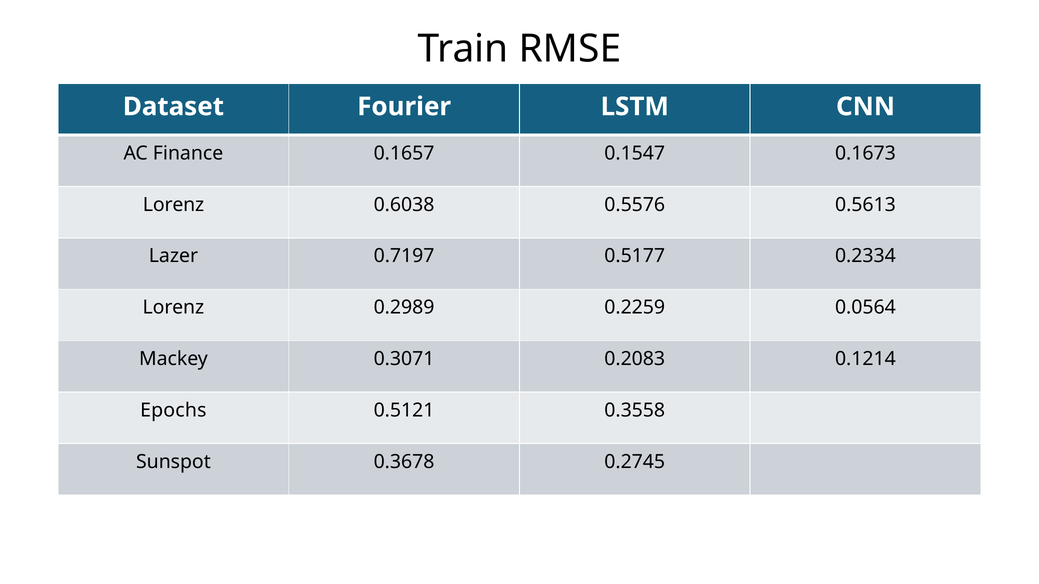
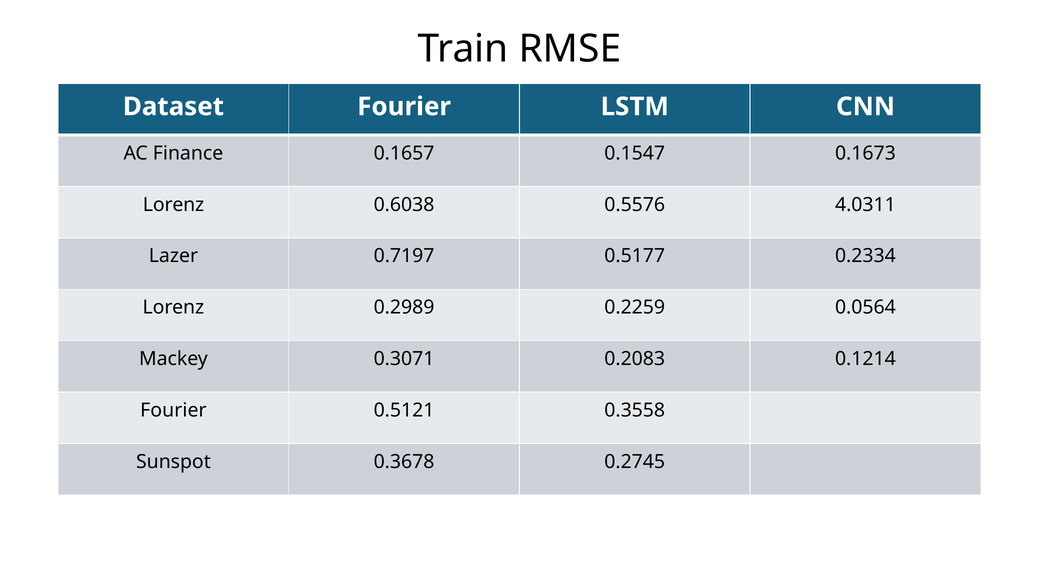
0.5613: 0.5613 -> 4.0311 (865, 205)
Epochs: Epochs -> Fourier (173, 411)
